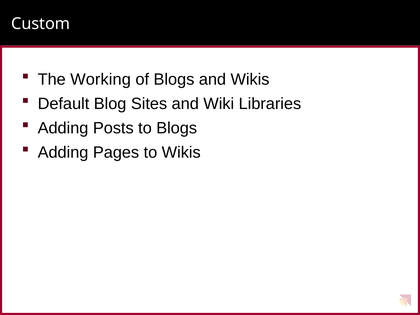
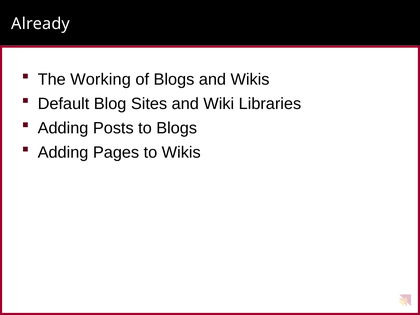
Custom: Custom -> Already (41, 24)
